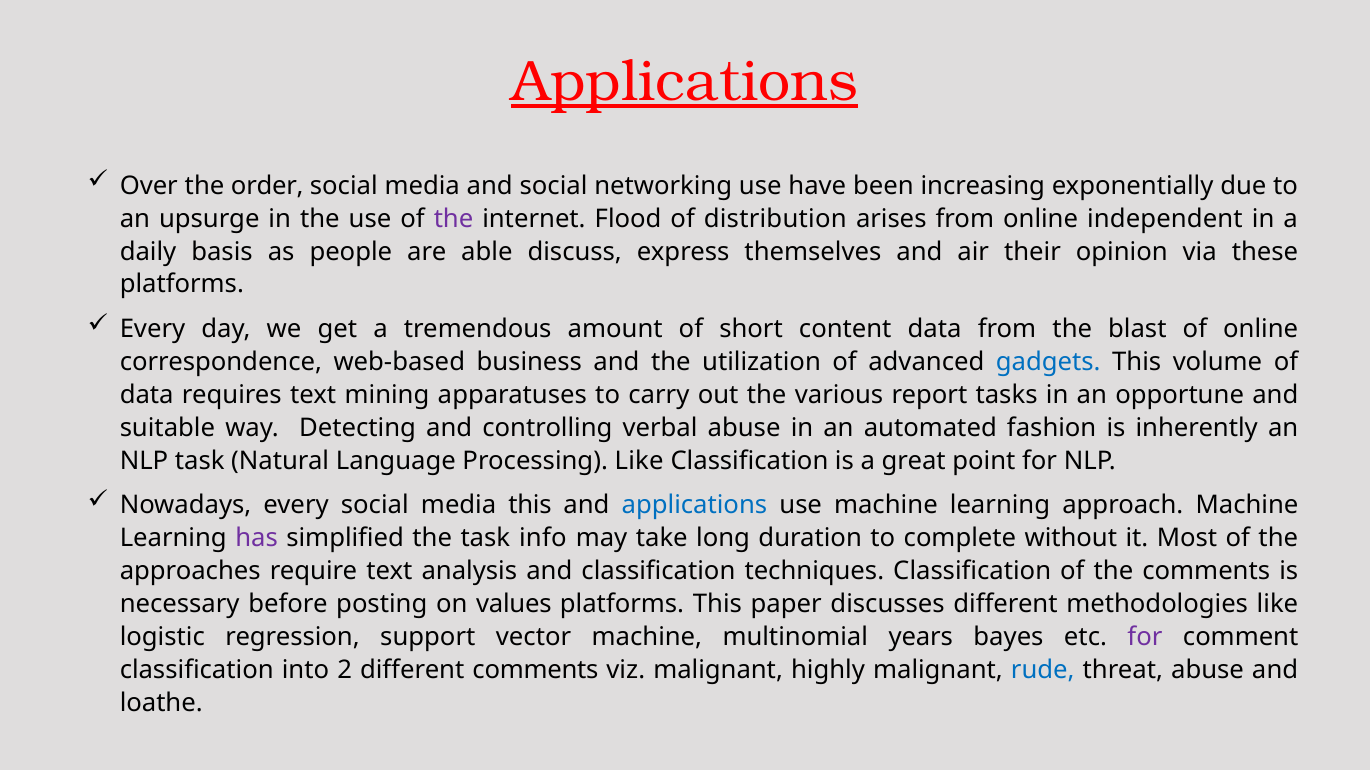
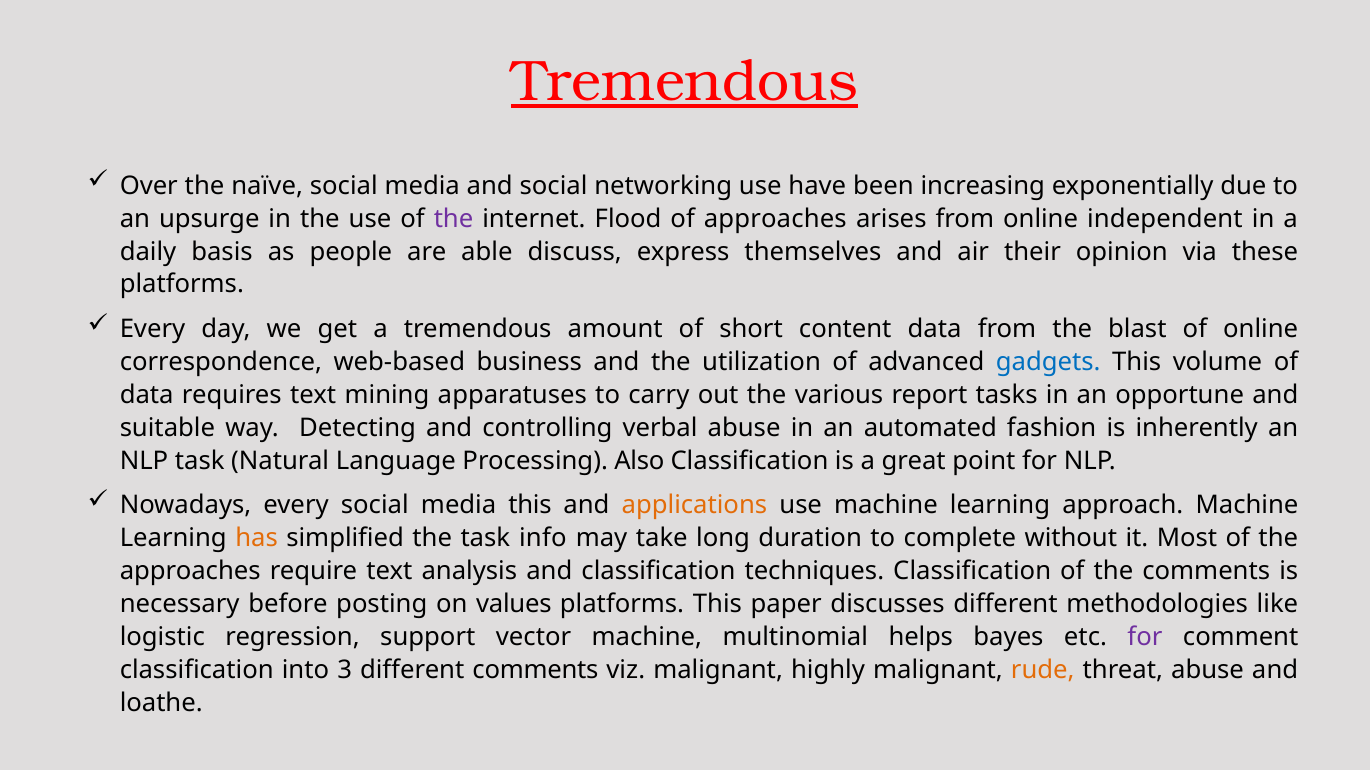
Applications: Applications -> Tremendous (685, 82)
order: order -> naïve (267, 186)
of distribution: distribution -> approaches (775, 219)
Processing Like: Like -> Also (639, 461)
applications colour: blue -> orange (694, 505)
has colour: purple -> orange (257, 538)
years: years -> helps (921, 637)
2: 2 -> 3 (345, 670)
rude colour: blue -> orange (1043, 670)
